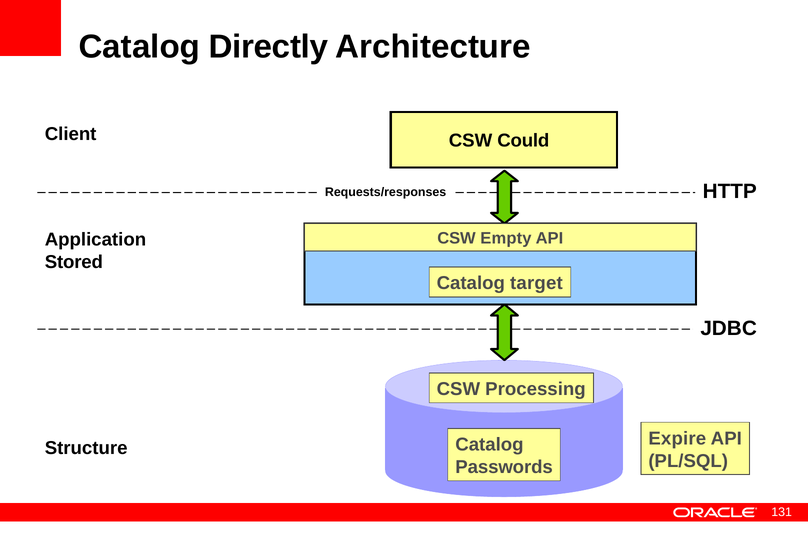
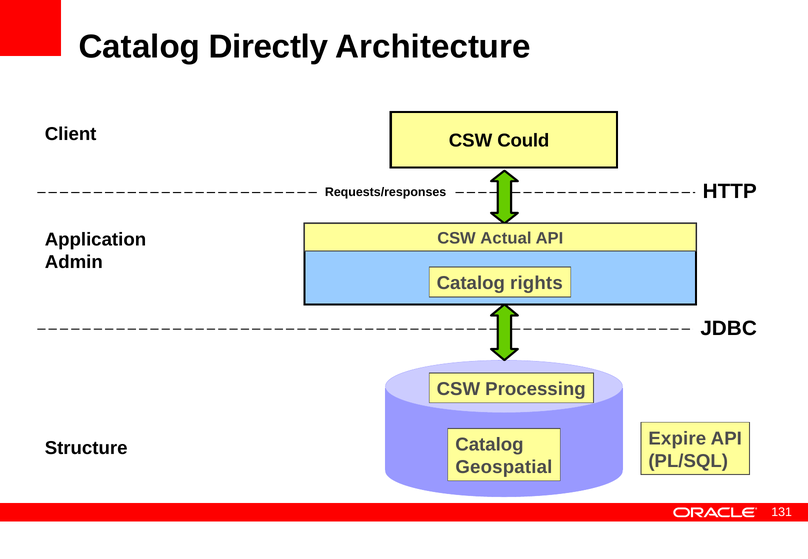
Empty: Empty -> Actual (506, 239)
Stored: Stored -> Admin (74, 262)
target: target -> rights (536, 283)
Passwords: Passwords -> Geospatial (504, 467)
